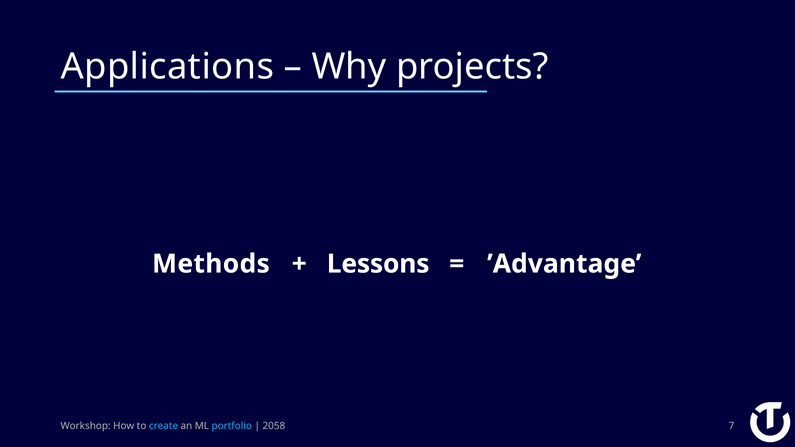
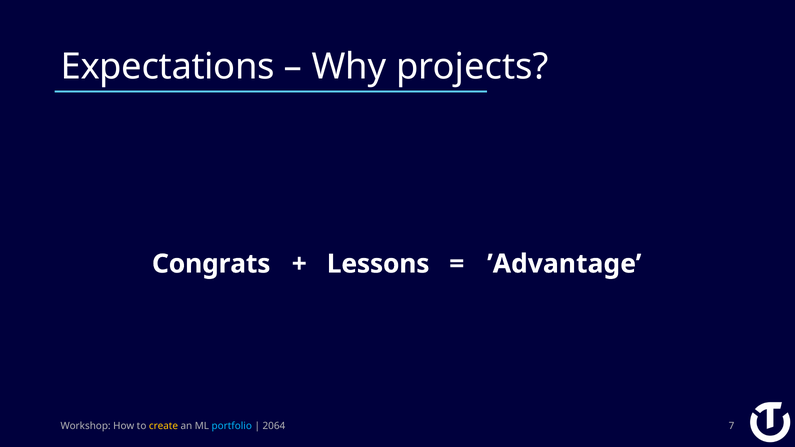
Applications: Applications -> Expectations (168, 67)
Methods: Methods -> Congrats (211, 264)
create colour: light blue -> yellow (163, 426)
2058: 2058 -> 2064 (274, 426)
